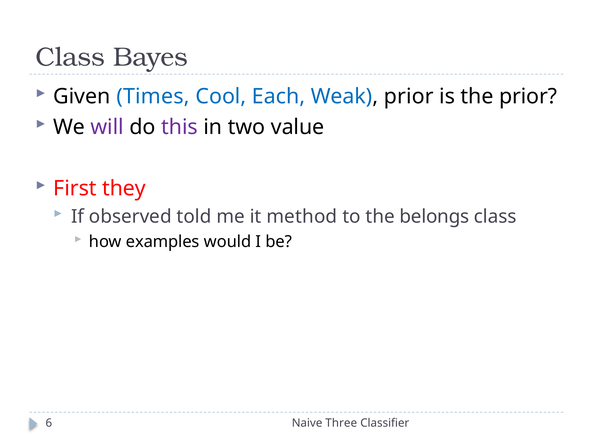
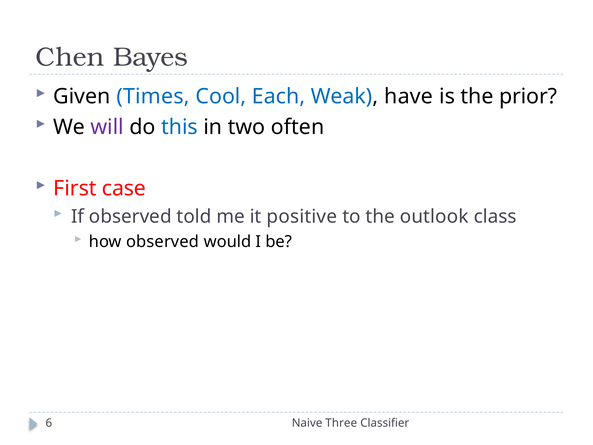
Class: Class -> Chen (70, 57)
Weak prior: prior -> have (409, 96)
this colour: purple -> blue (179, 127)
value: value -> often (298, 127)
they: they -> case (124, 188)
method: method -> positive (302, 216)
belongs: belongs -> outlook (434, 216)
how examples: examples -> observed (163, 242)
